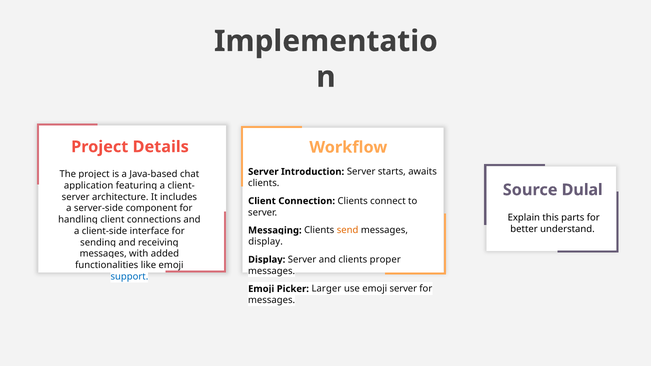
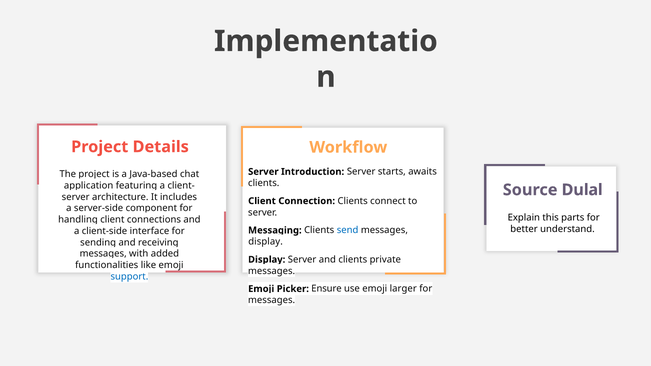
send colour: orange -> blue (348, 230)
proper: proper -> private (385, 260)
Larger: Larger -> Ensure (327, 289)
emoji server: server -> larger (403, 289)
